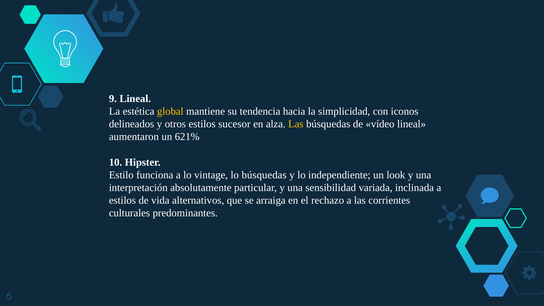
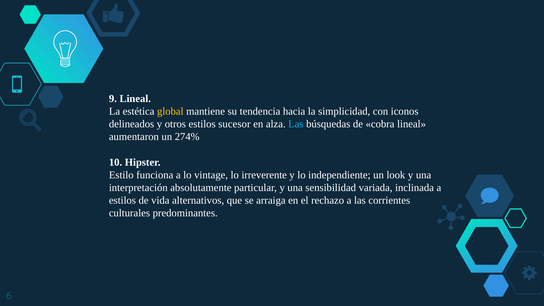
Las colour: yellow -> light blue (296, 124)
vídeo: vídeo -> cobra (380, 124)
621%: 621% -> 274% (187, 137)
lo búsquedas: búsquedas -> irreverente (264, 175)
